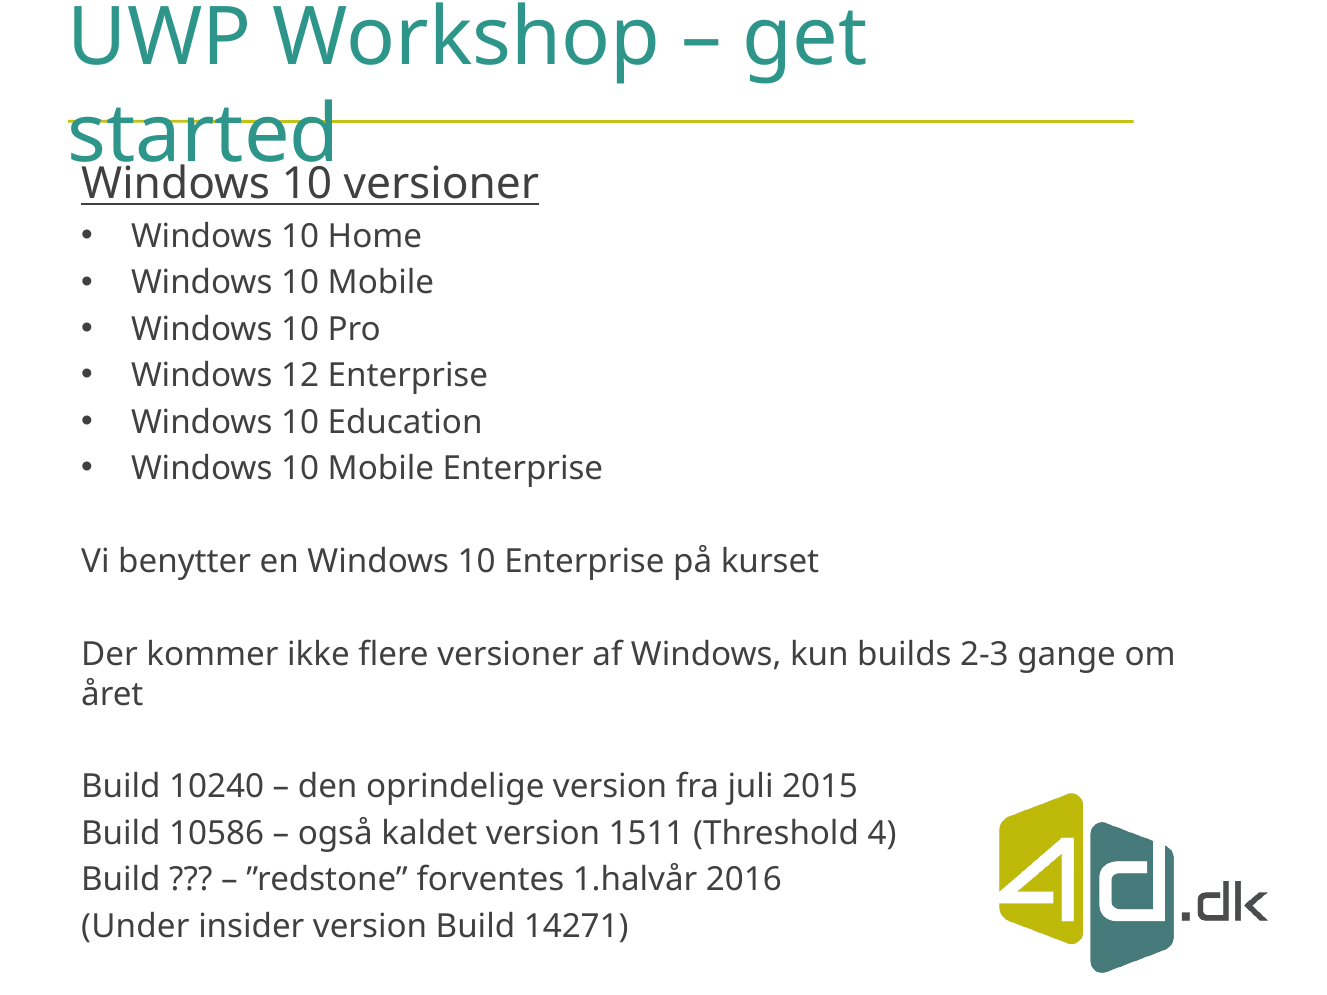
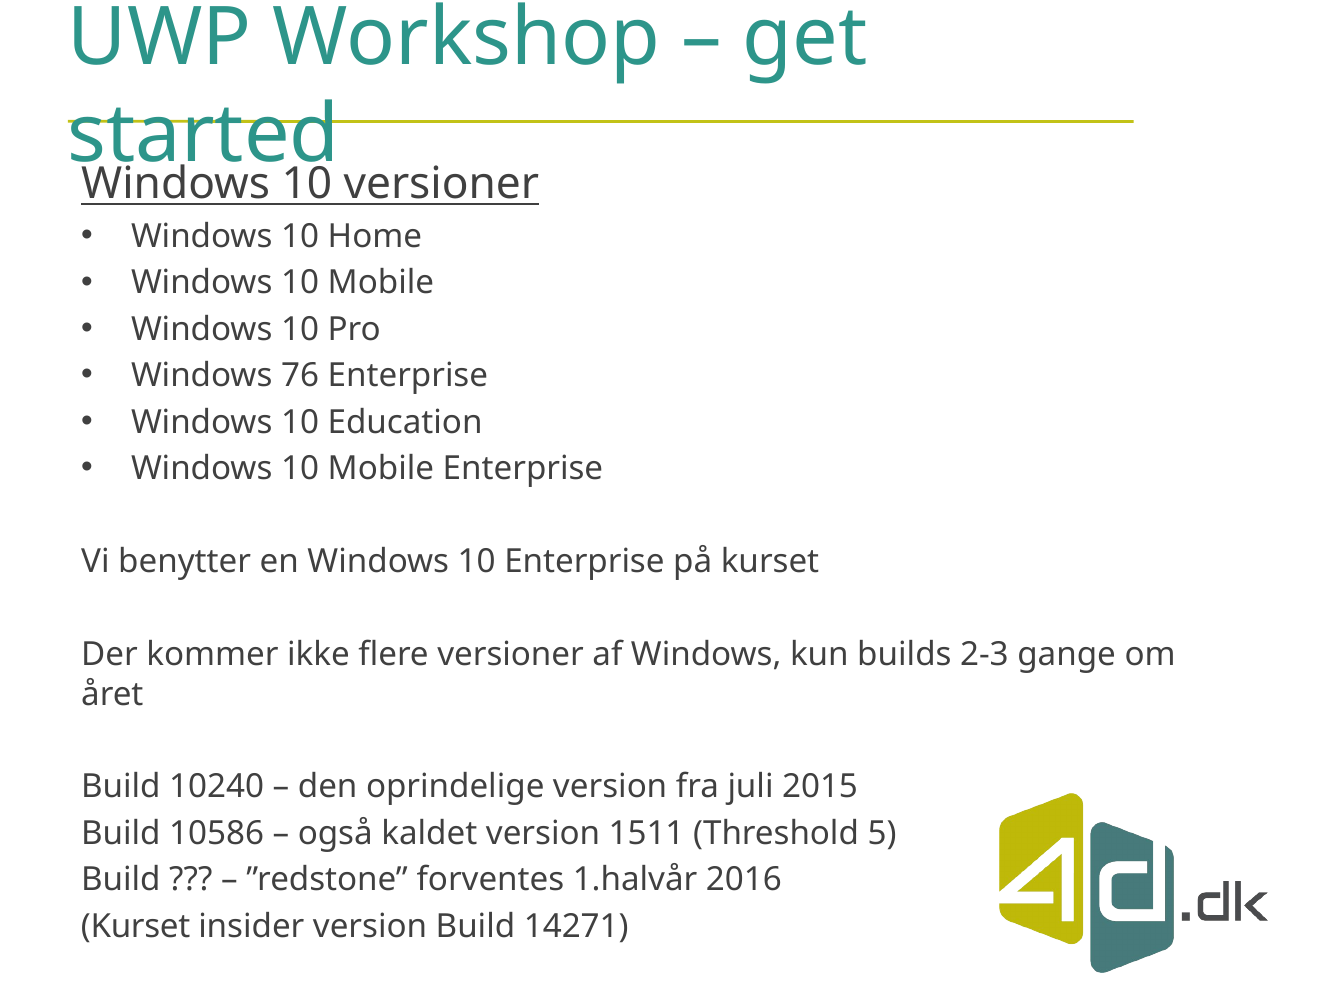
12: 12 -> 76 (300, 376)
4: 4 -> 5 (882, 834)
Under: Under -> Kurset (136, 927)
